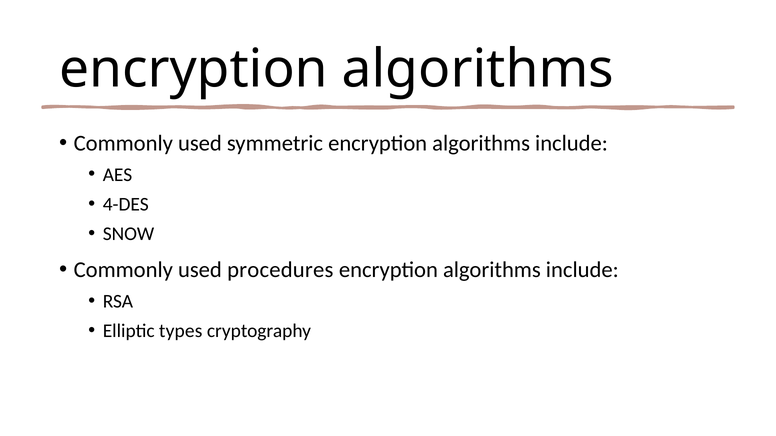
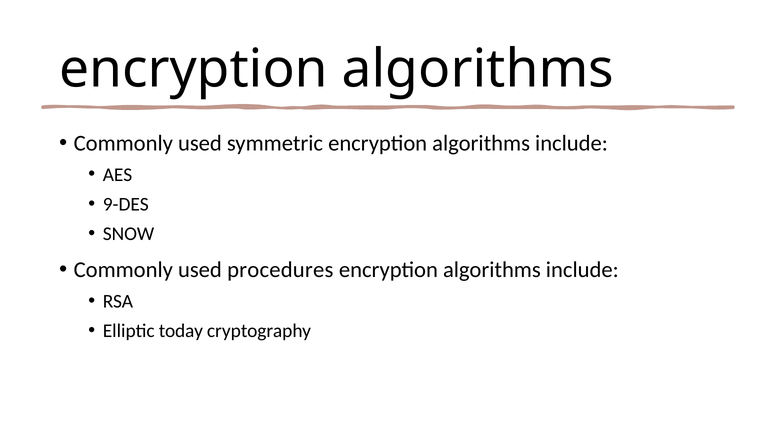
4-DES: 4-DES -> 9-DES (126, 204)
types: types -> today (181, 331)
